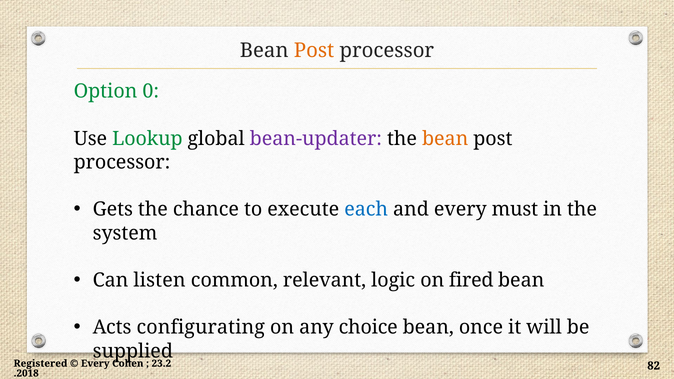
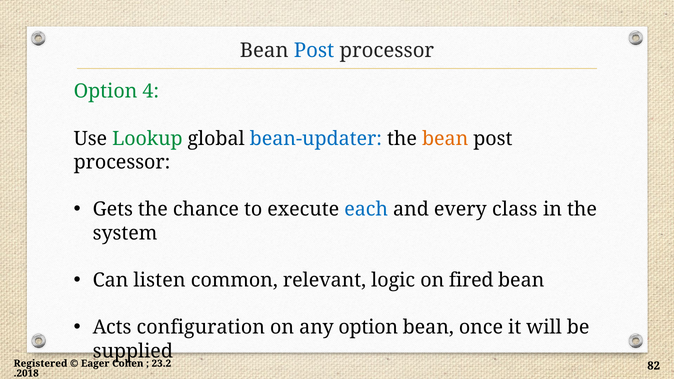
Post colour: orange -> blue (314, 50)
0: 0 -> 4 (151, 92)
bean-updater colour: purple -> blue (316, 139)
must: must -> class (515, 210)
configurating: configurating -> configuration (201, 328)
any choice: choice -> option (368, 328)
Every: Every -> Eager (95, 364)
